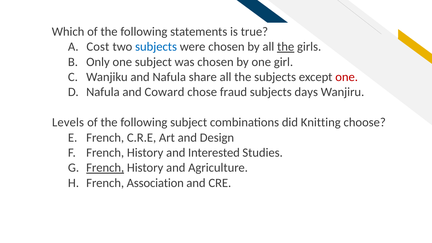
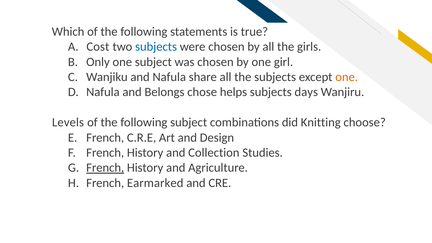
the underline: present -> none (286, 47)
one colour: red -> orange (347, 77)
Coward: Coward -> Belongs (165, 92)
fraud: fraud -> helps (233, 92)
Interested: Interested -> Collection (214, 153)
Association: Association -> Earmarked (155, 183)
